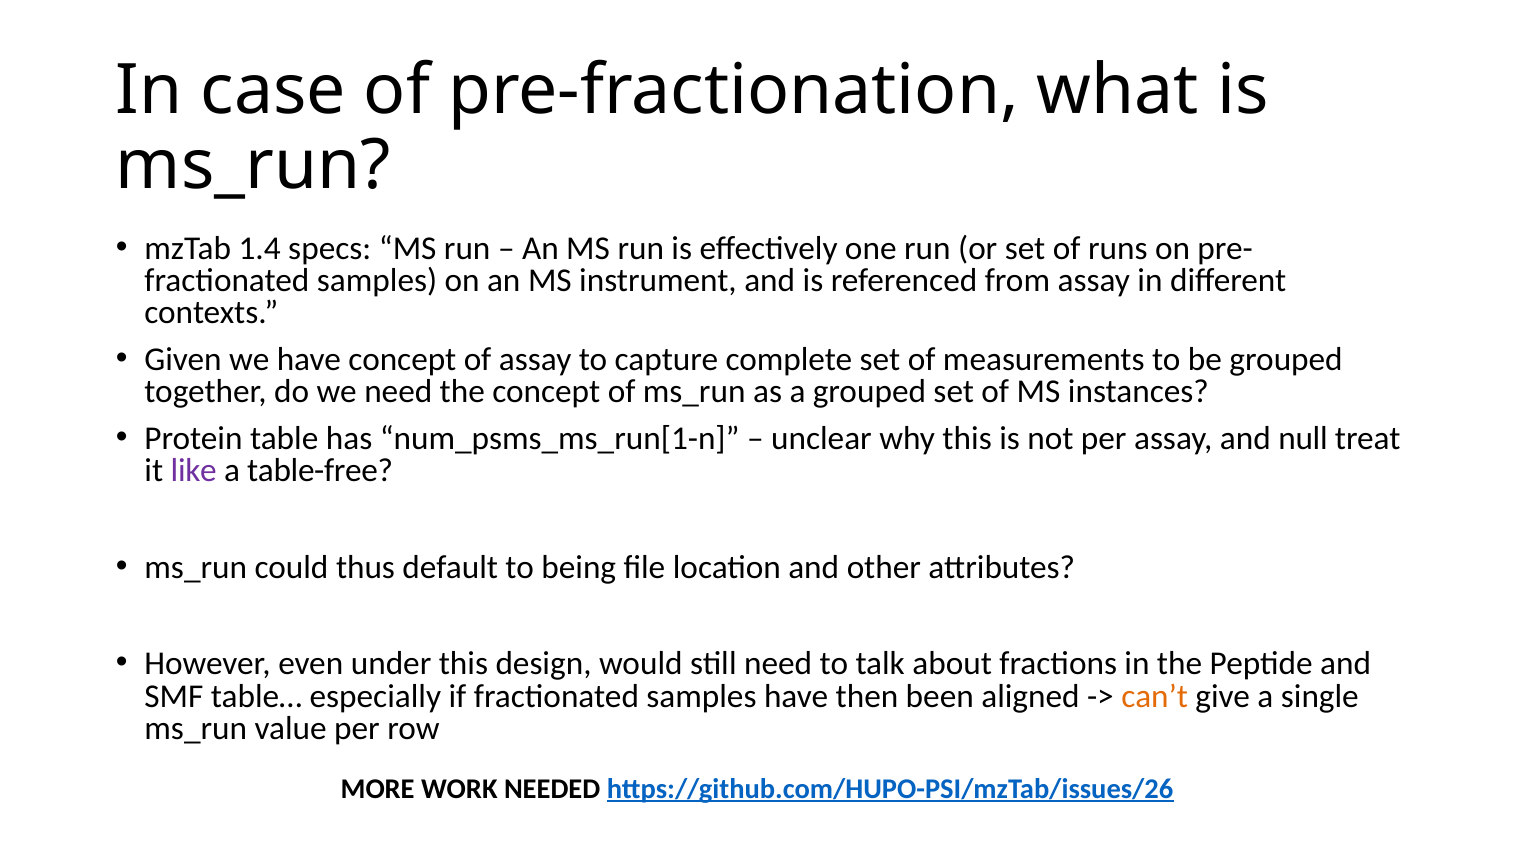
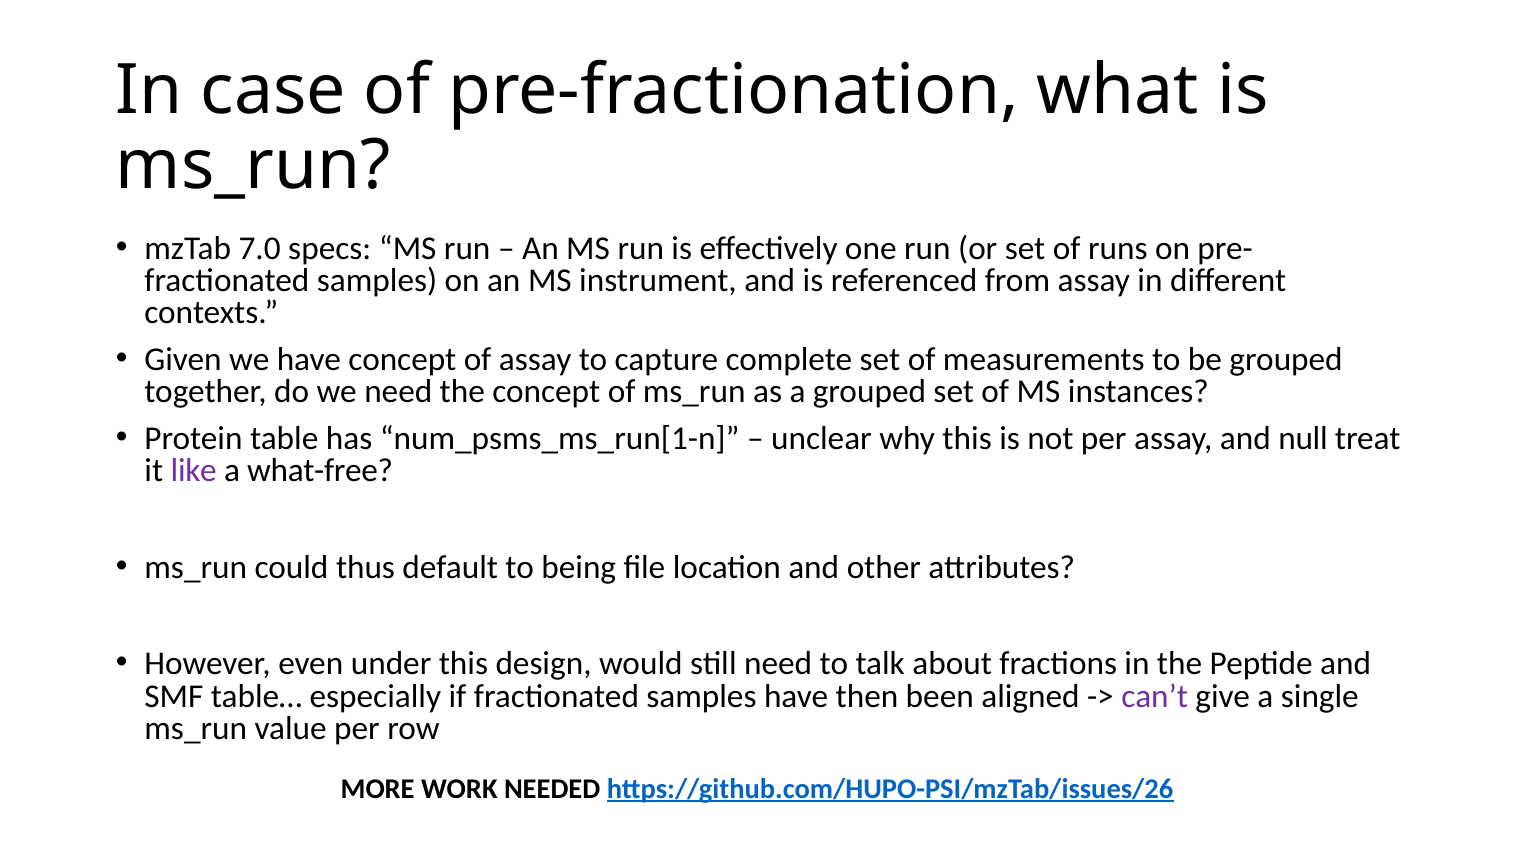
1.4: 1.4 -> 7.0 (260, 248)
table-free: table-free -> what-free (320, 471)
can’t colour: orange -> purple (1155, 697)
